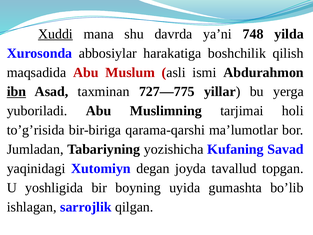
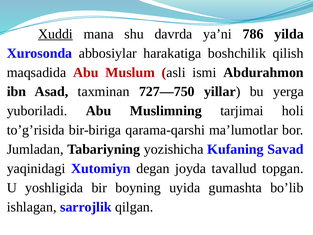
748: 748 -> 786 (253, 34)
ibn underline: present -> none (16, 92)
727—775: 727—775 -> 727—750 (167, 92)
